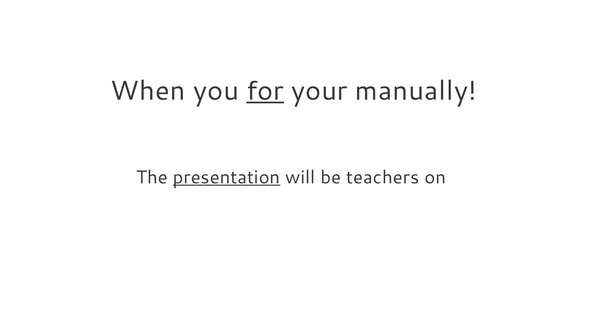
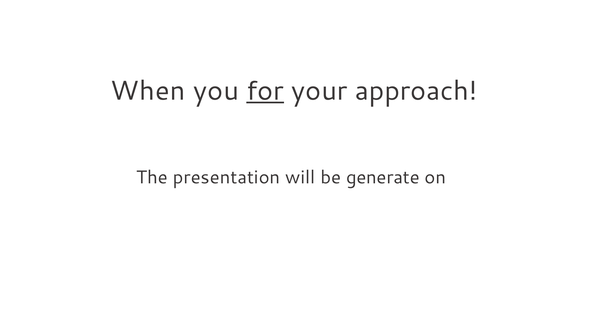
manually: manually -> approach (416, 91)
presentation underline: present -> none (227, 177)
teachers: teachers -> generate (383, 177)
